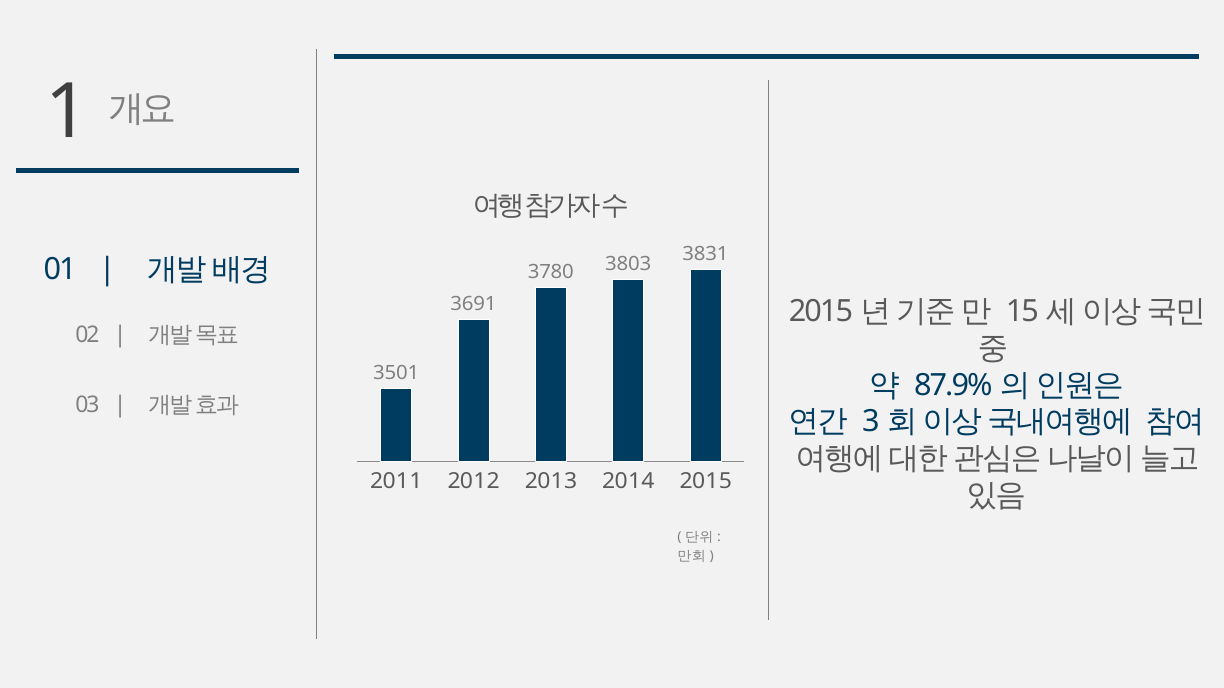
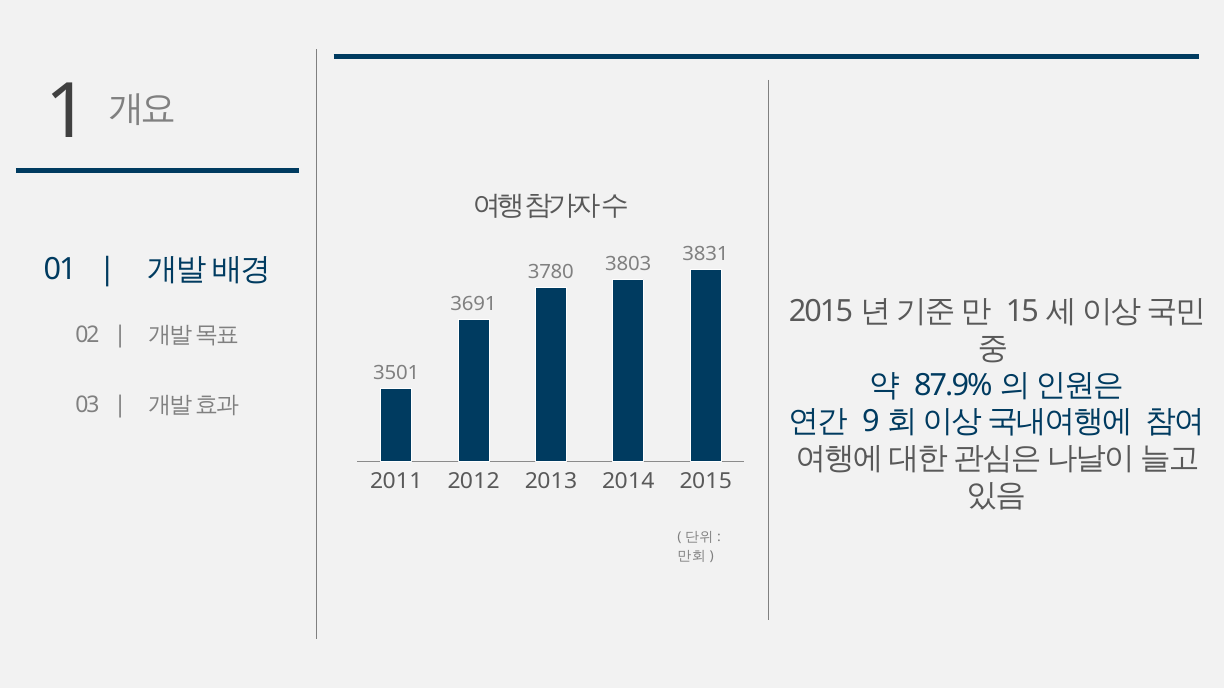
3: 3 -> 9 (871, 422)
